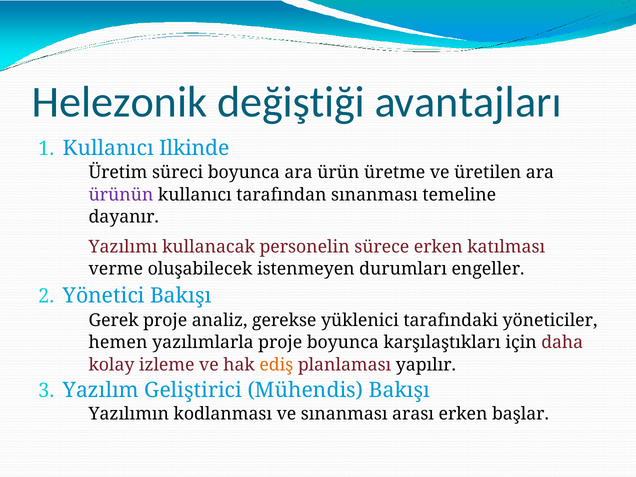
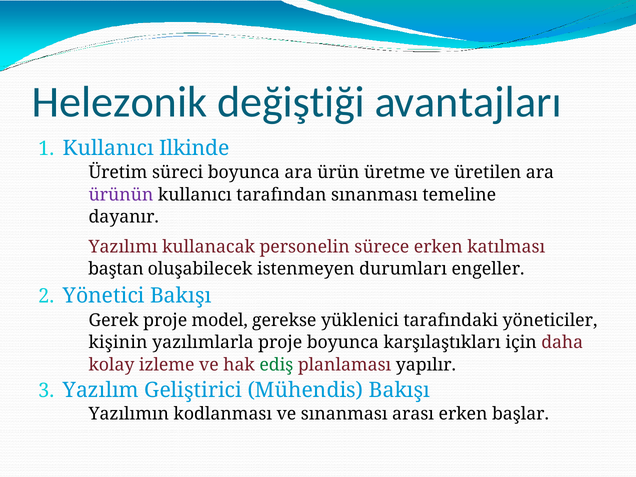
verme: verme -> baştan (116, 269)
analiz: analiz -> model (220, 320)
hemen: hemen -> kişinin (118, 342)
ediş colour: orange -> green (276, 365)
